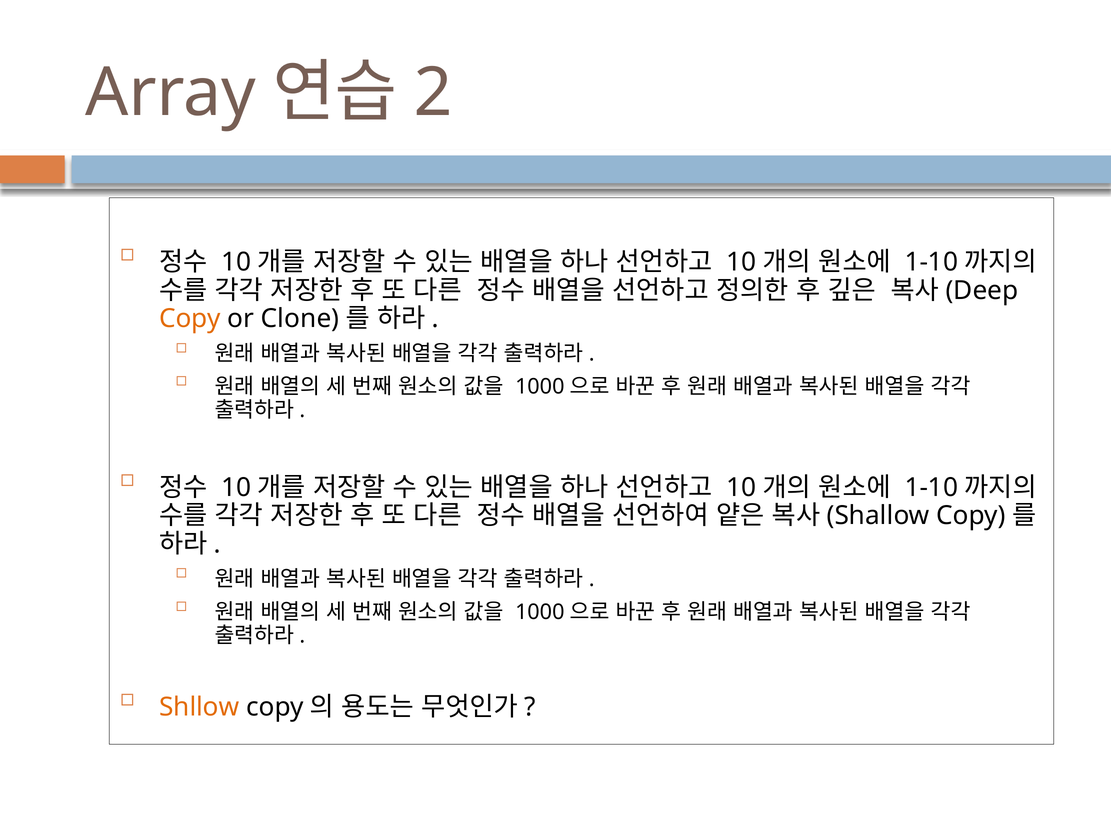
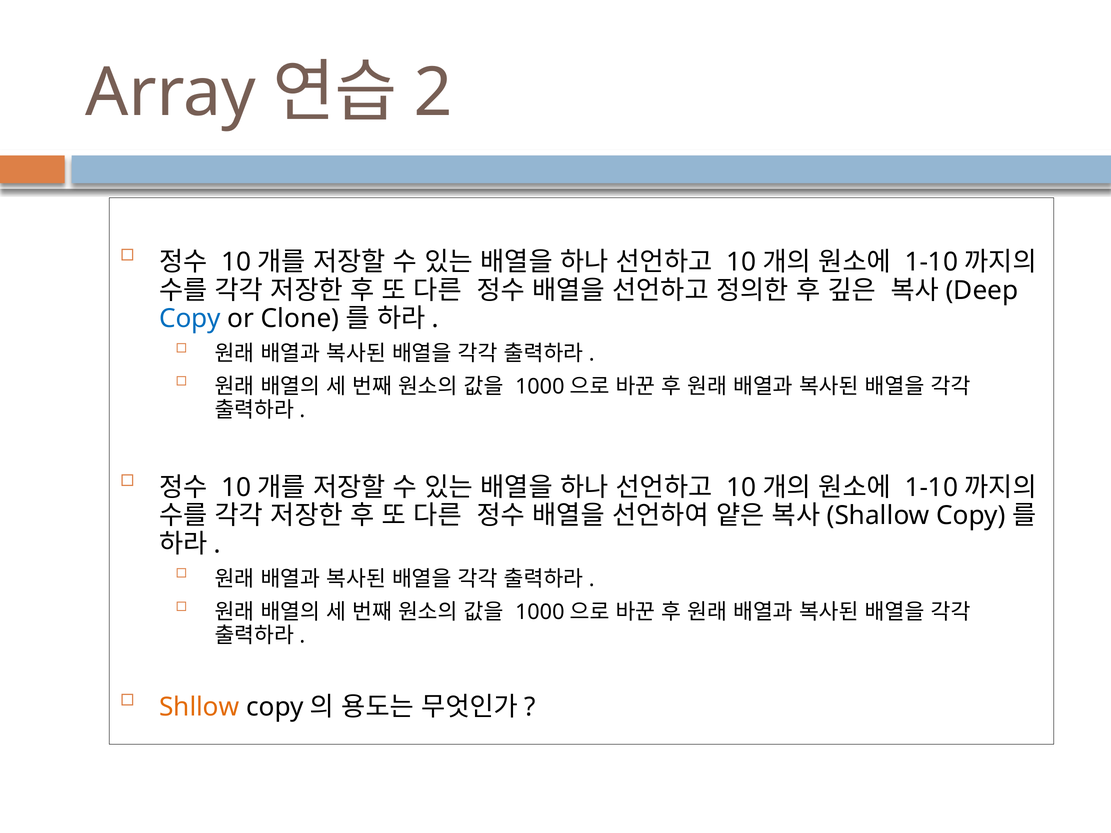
Copy colour: orange -> blue (190, 319)
